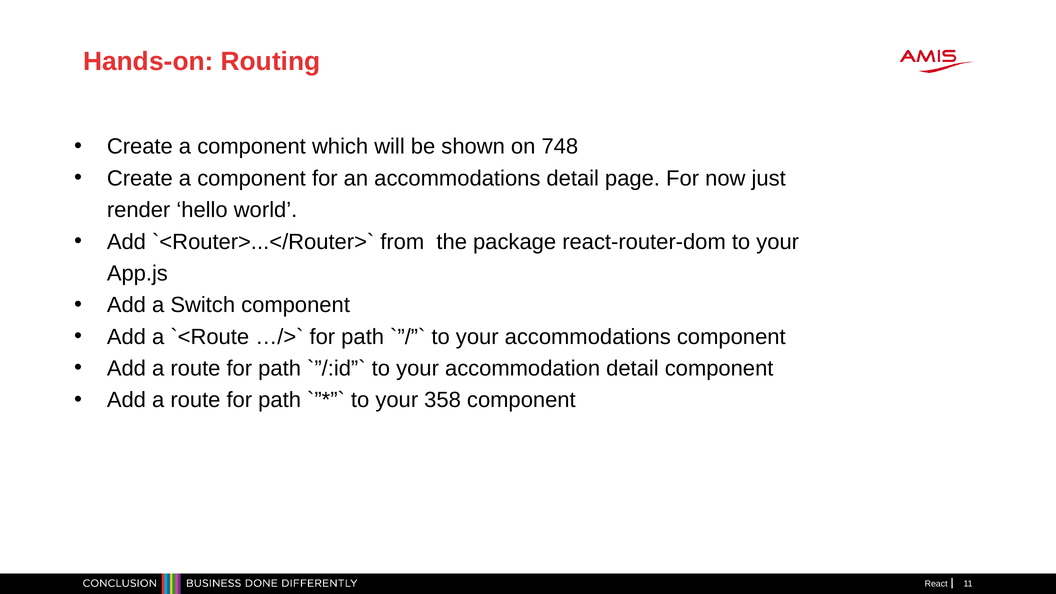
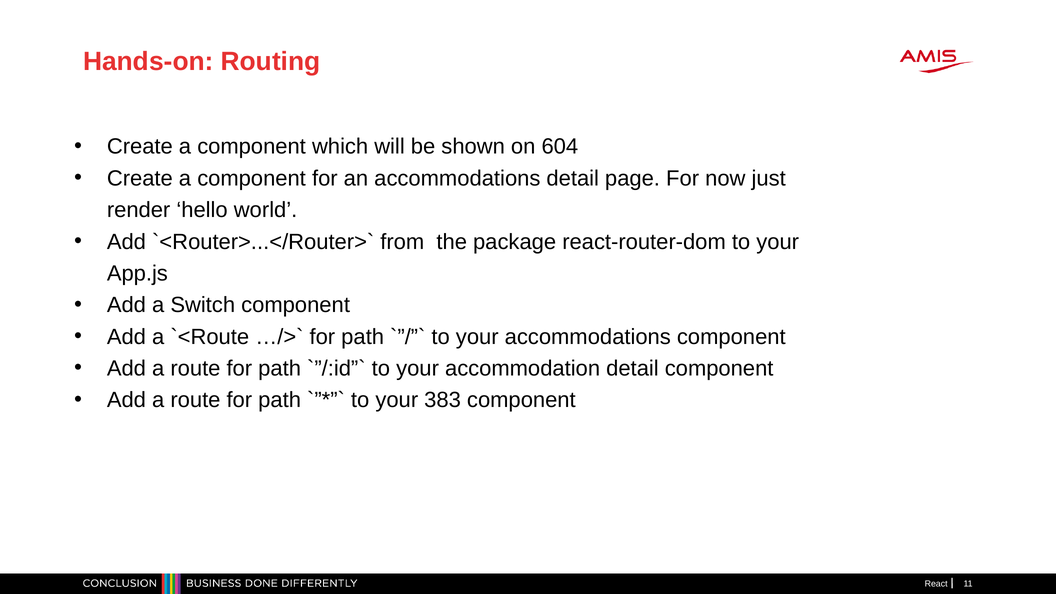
748: 748 -> 604 (560, 147)
358: 358 -> 383 (443, 400)
